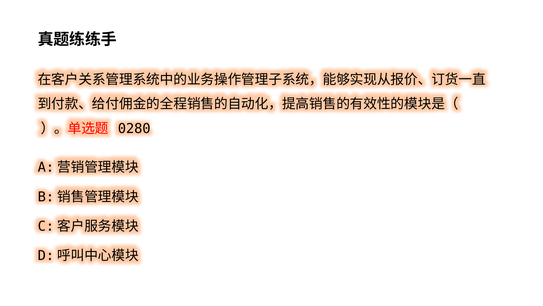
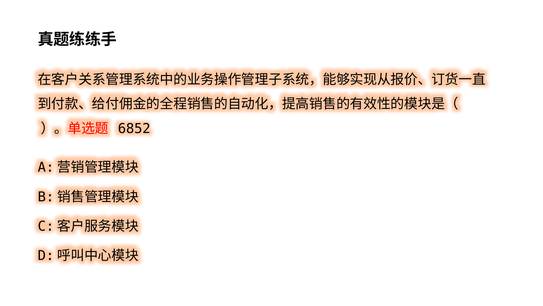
0280: 0280 -> 6852 (134, 128)
